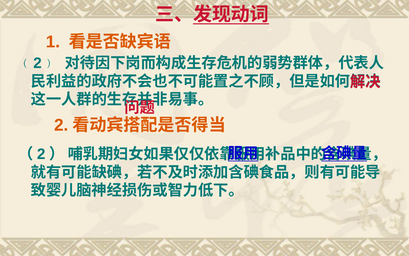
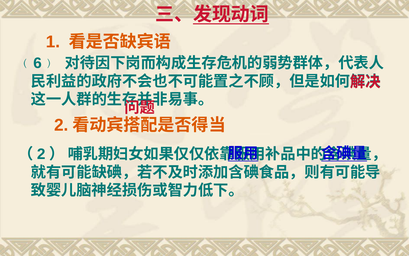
2: 2 -> 6 (38, 63)
